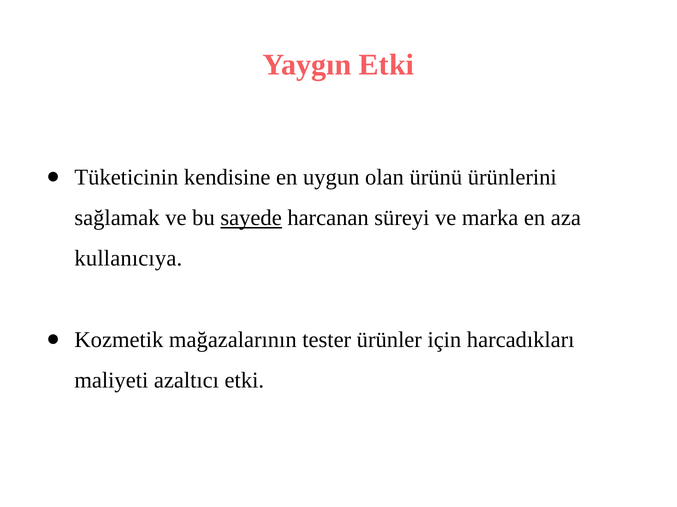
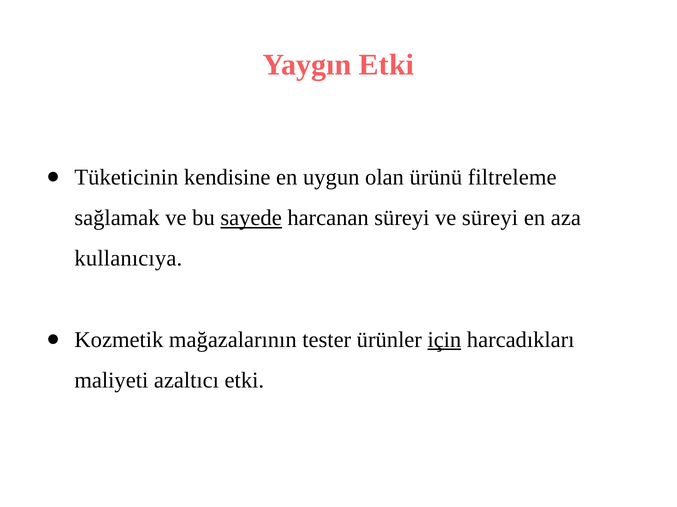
ürünlerini: ürünlerini -> filtreleme (512, 178)
ve marka: marka -> süreyi (490, 218)
için underline: none -> present (444, 340)
